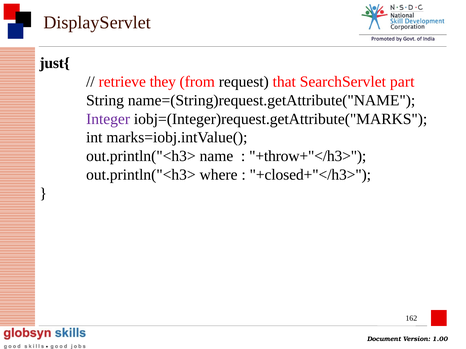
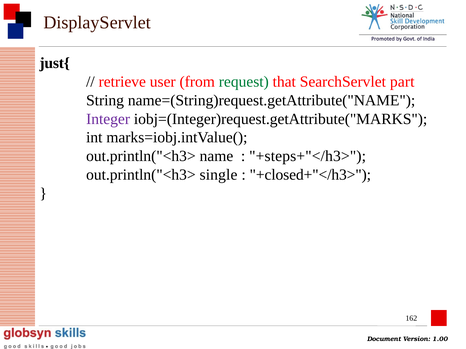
they: they -> user (163, 82)
request colour: black -> green (244, 82)
+throw+"</h3>: +throw+"</h3> -> +steps+"</h3> (308, 156)
where: where -> single (218, 175)
